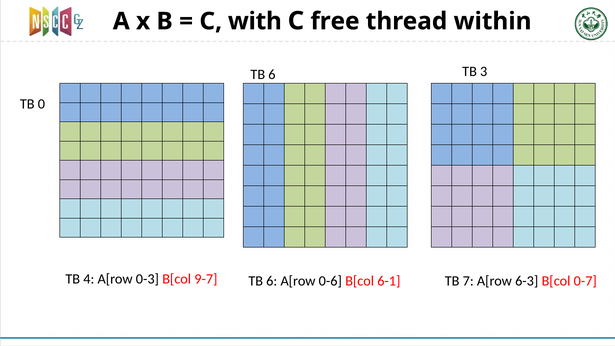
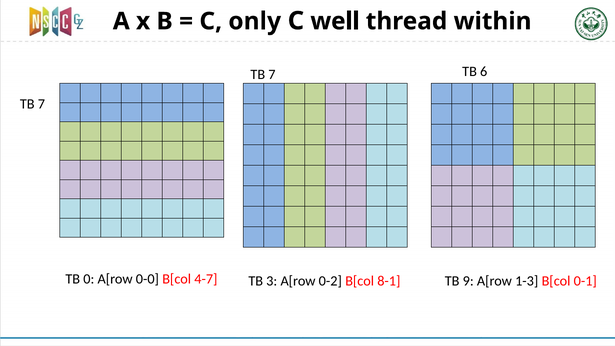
with: with -> only (255, 21)
free: free -> well (335, 21)
6: 6 -> 7 (272, 75)
3: 3 -> 6 (484, 72)
0: 0 -> 7 (41, 104)
4: 4 -> 0 (89, 279)
0-3: 0-3 -> 0-0 (147, 279)
9-7: 9-7 -> 4-7 (206, 279)
6: 6 -> 3 (272, 281)
0-6: 0-6 -> 0-2 (330, 281)
6-1: 6-1 -> 8-1 (389, 281)
7: 7 -> 9 (468, 281)
6-3: 6-3 -> 1-3 (527, 281)
0-7: 0-7 -> 0-1 (585, 281)
